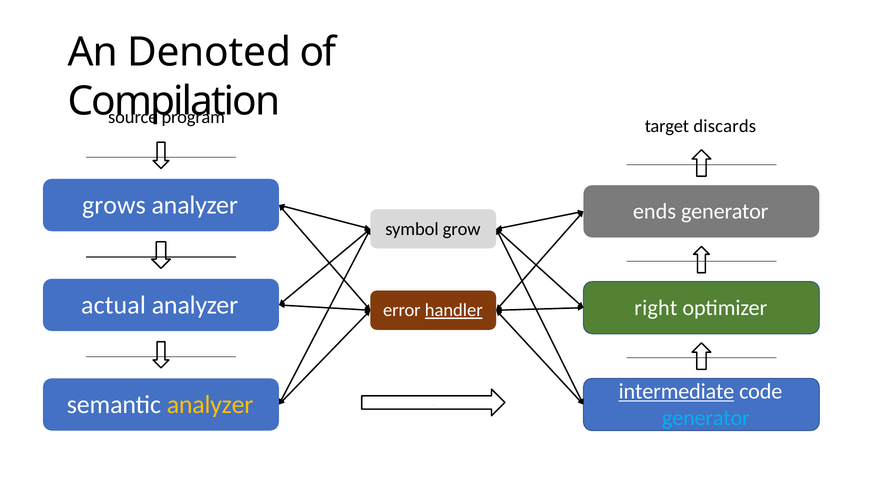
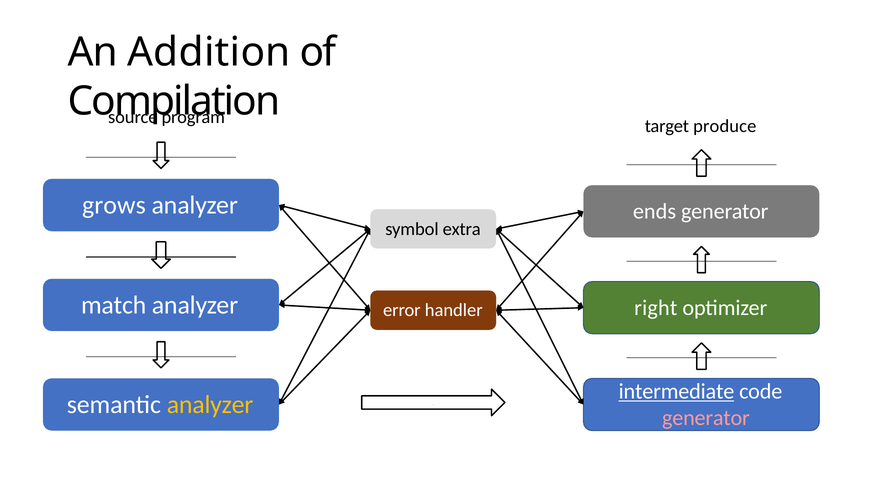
Denoted: Denoted -> Addition (209, 53)
discards: discards -> produce (725, 126)
grow: grow -> extra (462, 229)
actual: actual -> match (114, 305)
handler underline: present -> none (454, 311)
generator colour: light blue -> pink (706, 418)
